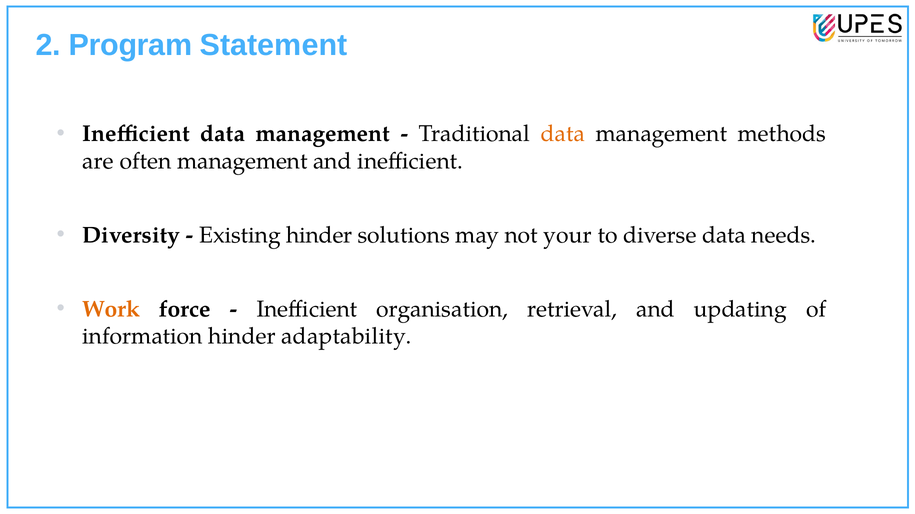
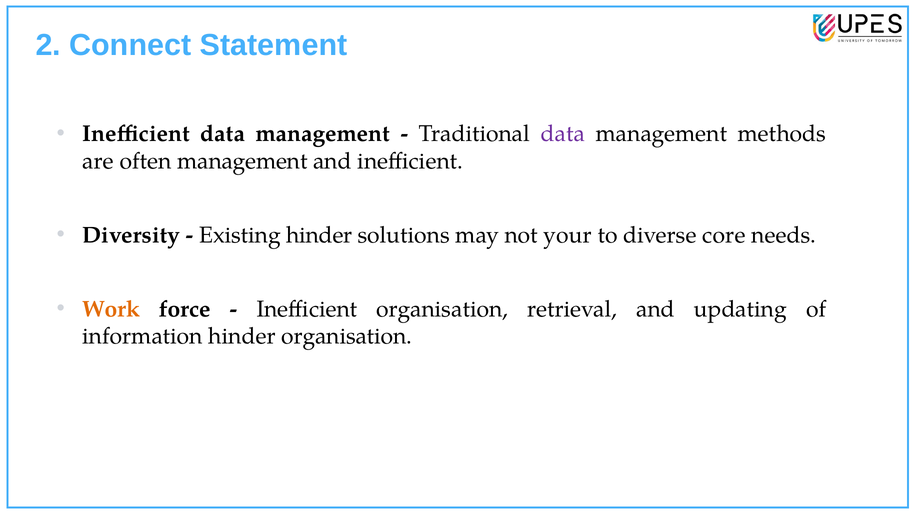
Program: Program -> Connect (130, 45)
data colour: orange -> purple (563, 134)
diverse data: data -> core (724, 235)
hinder adaptability: adaptability -> organisation (347, 337)
